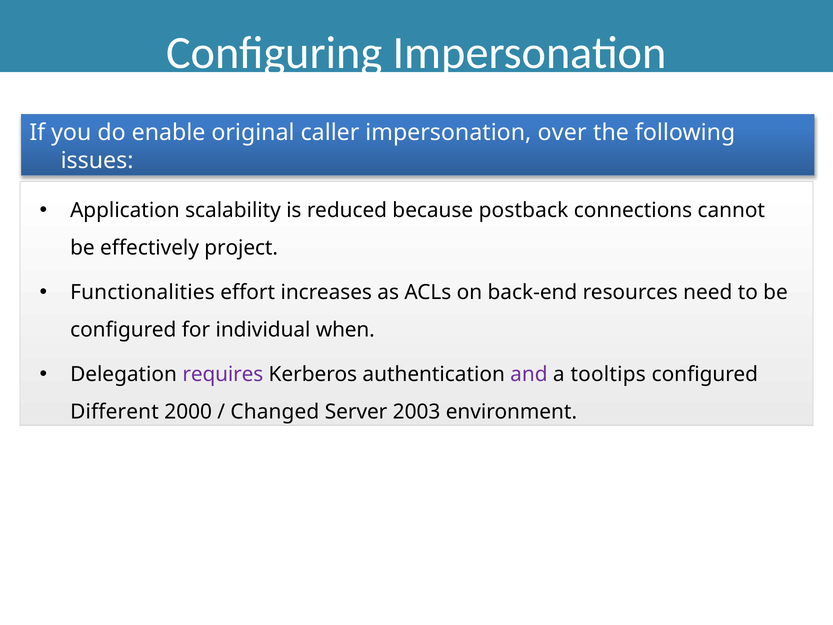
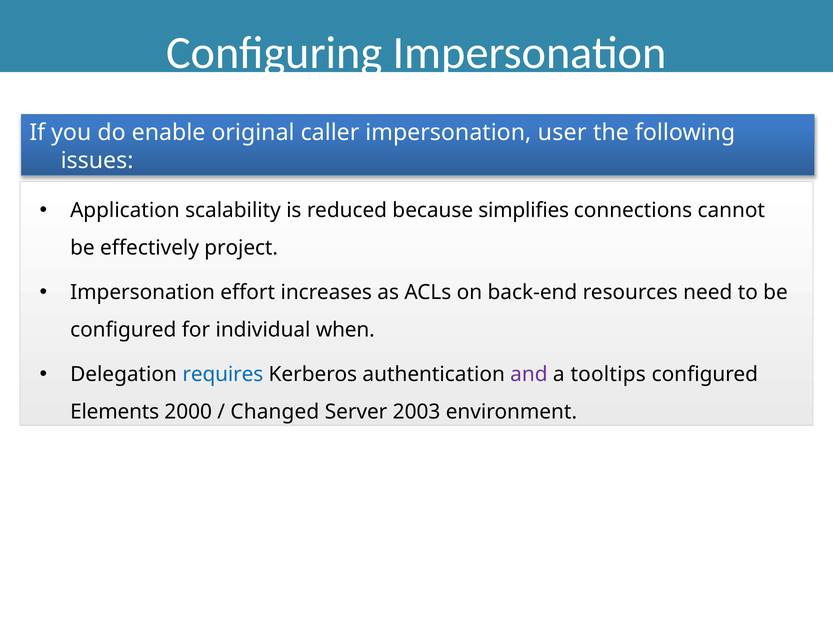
over: over -> user (562, 133)
postback: postback -> simplifies (524, 210)
Functionalities: Functionalities -> Impersonation (143, 292)
requires colour: purple -> blue (223, 374)
Different: Different -> Elements (115, 412)
